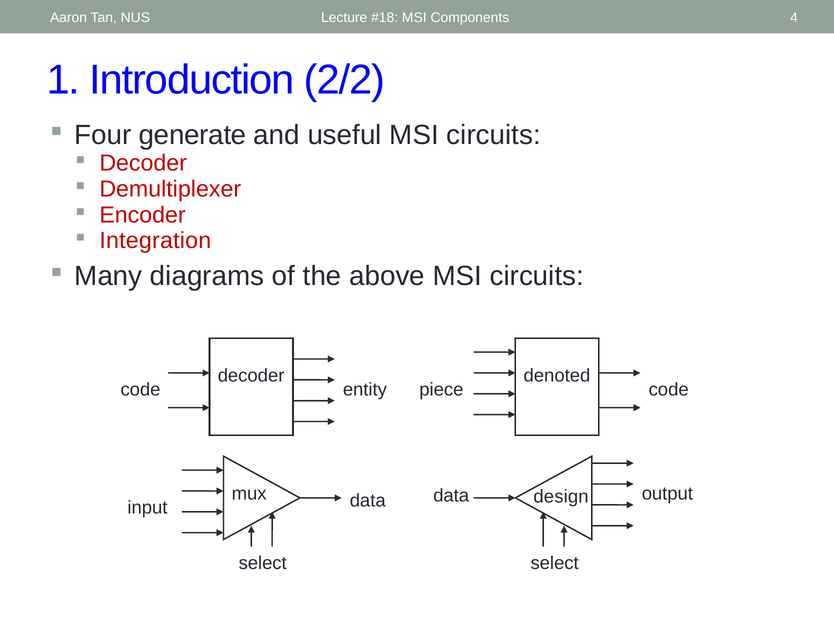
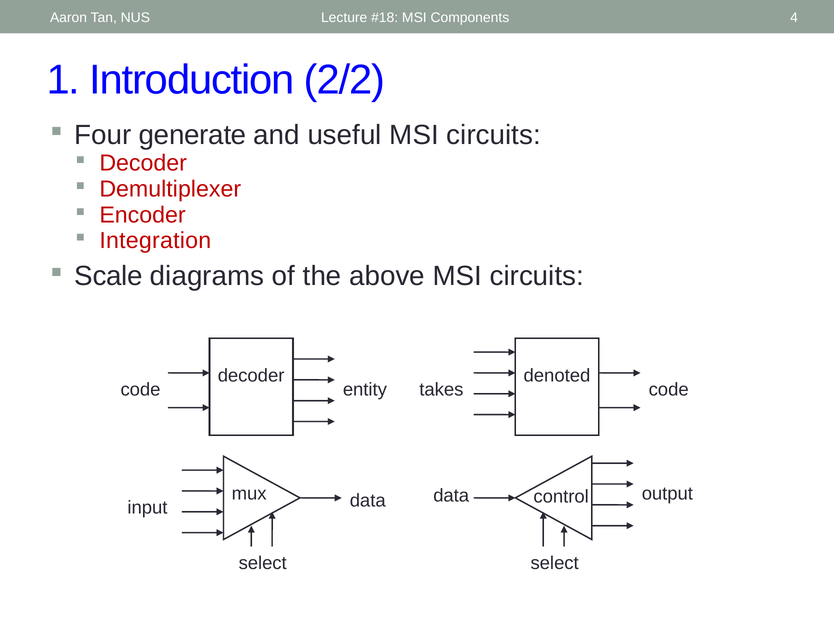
Many: Many -> Scale (108, 276)
piece: piece -> takes (441, 390)
design: design -> control (561, 497)
